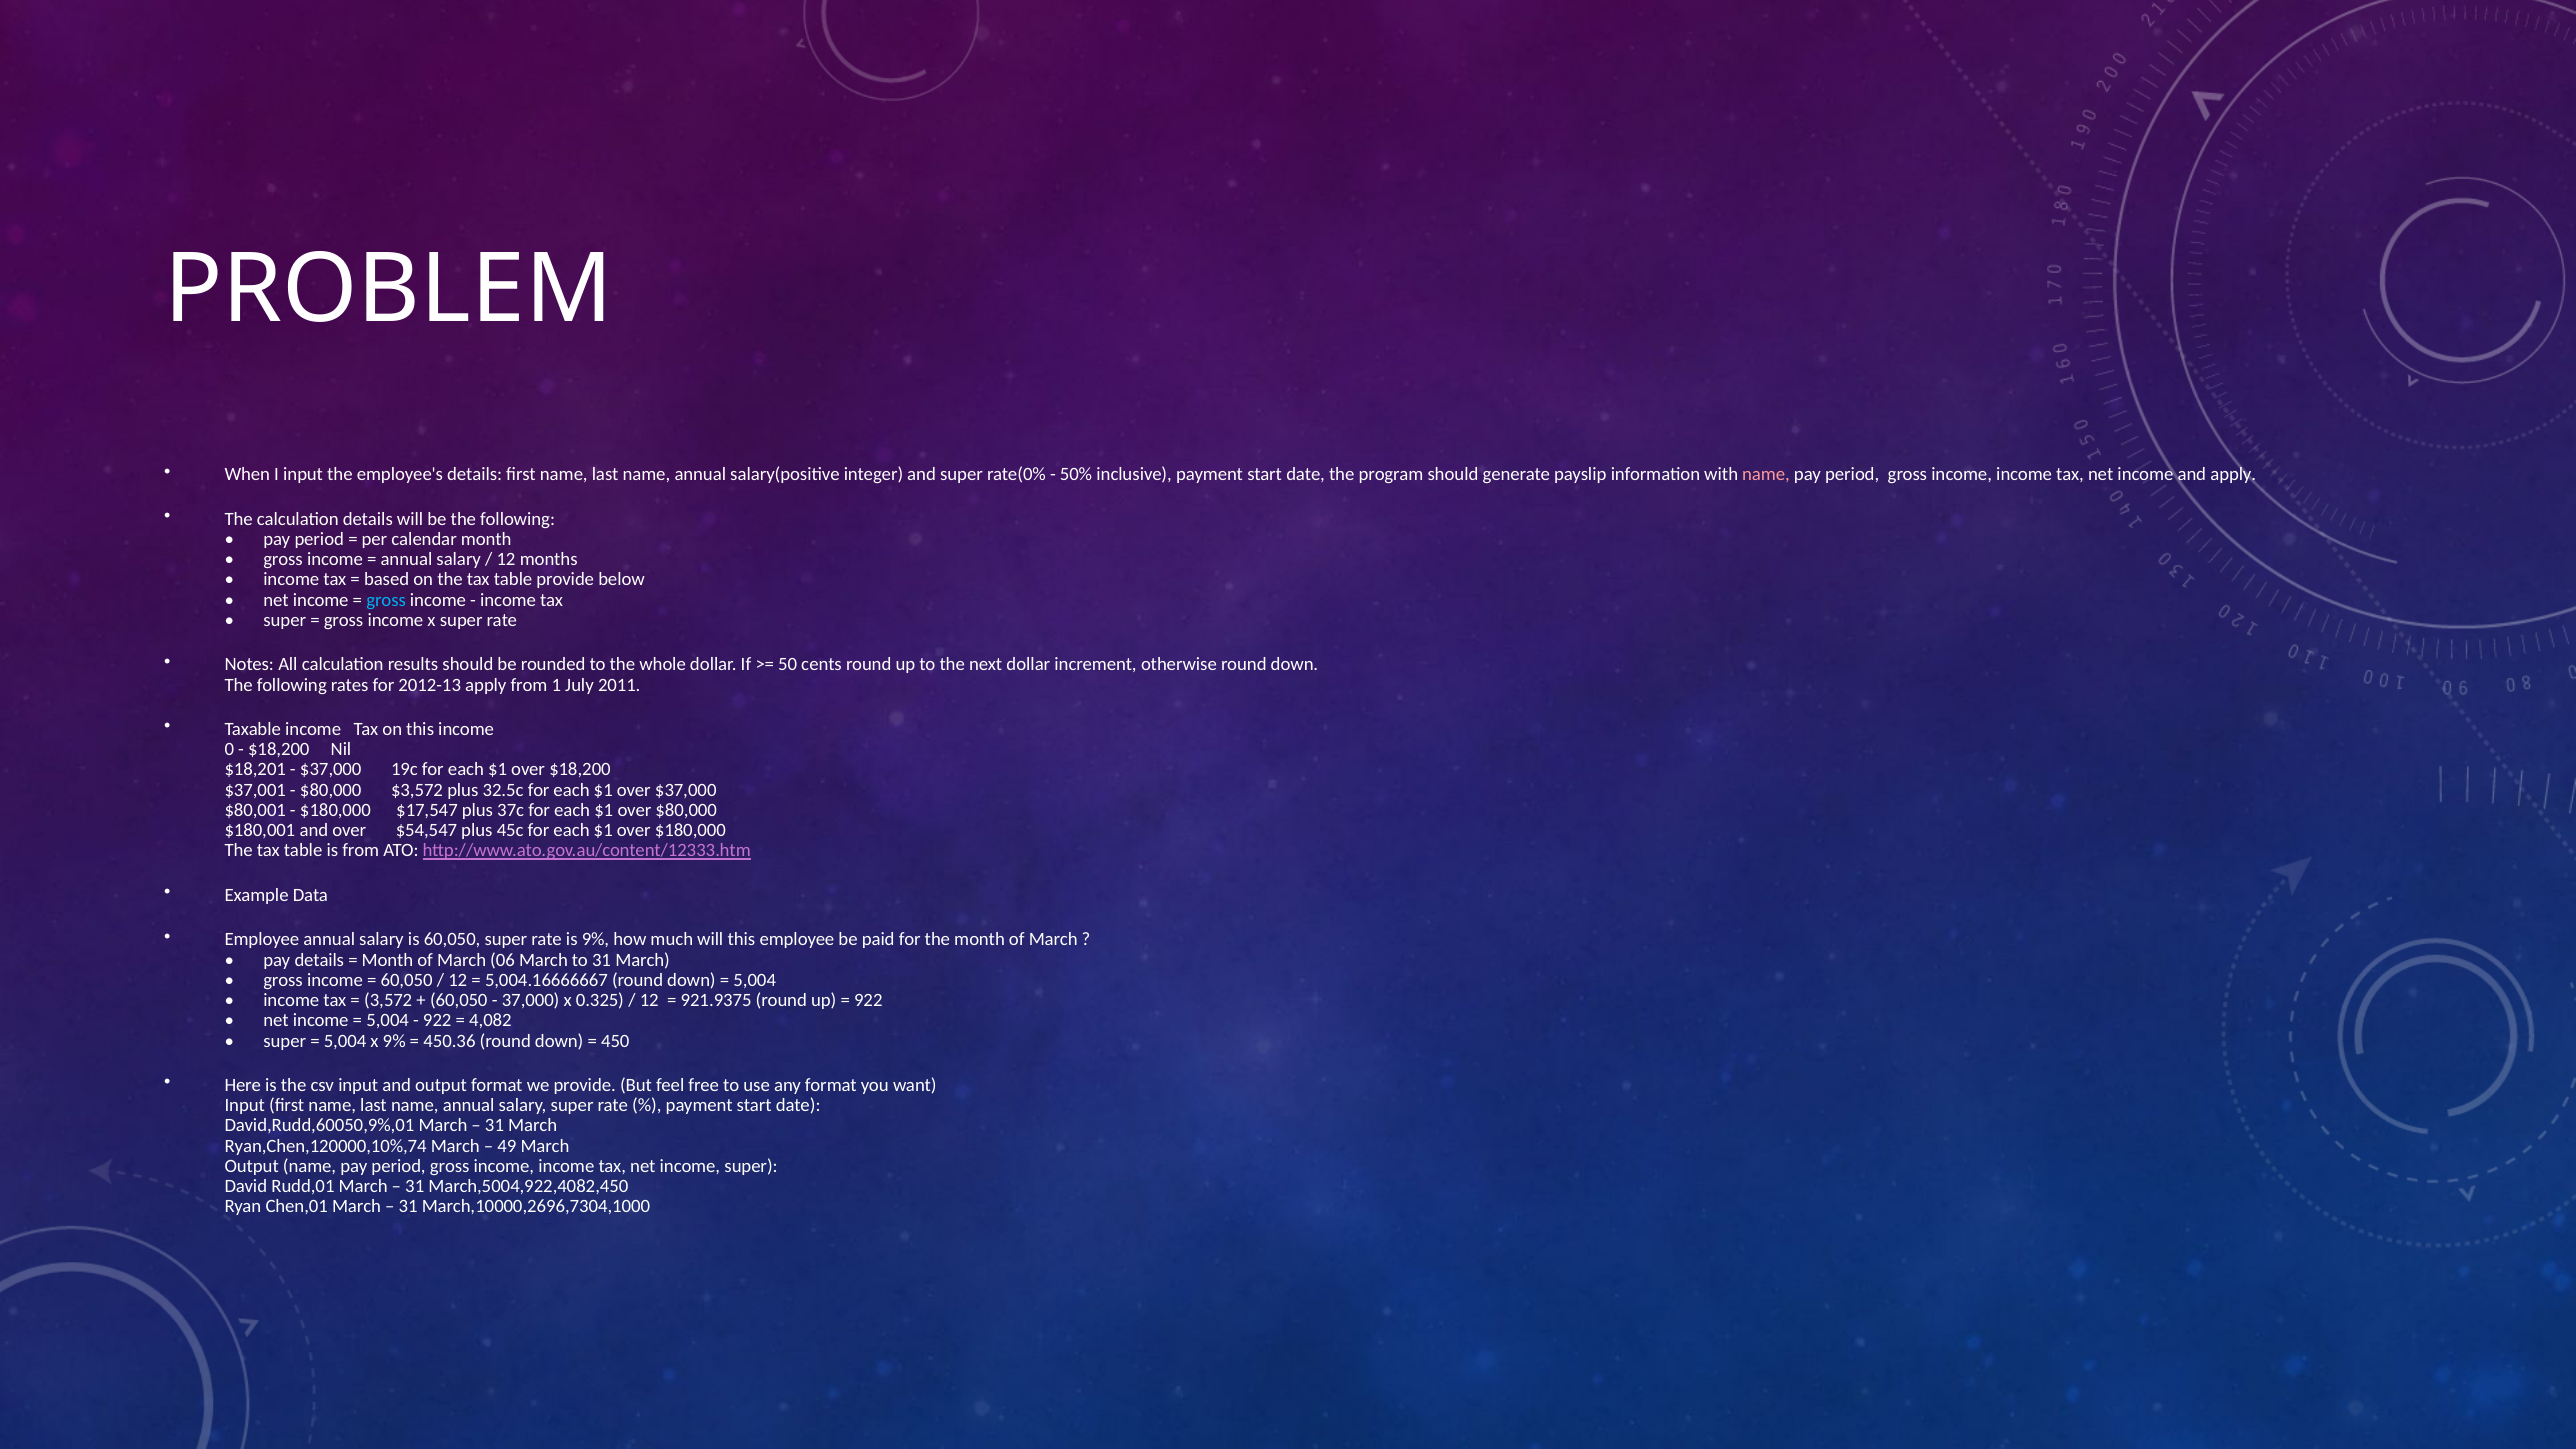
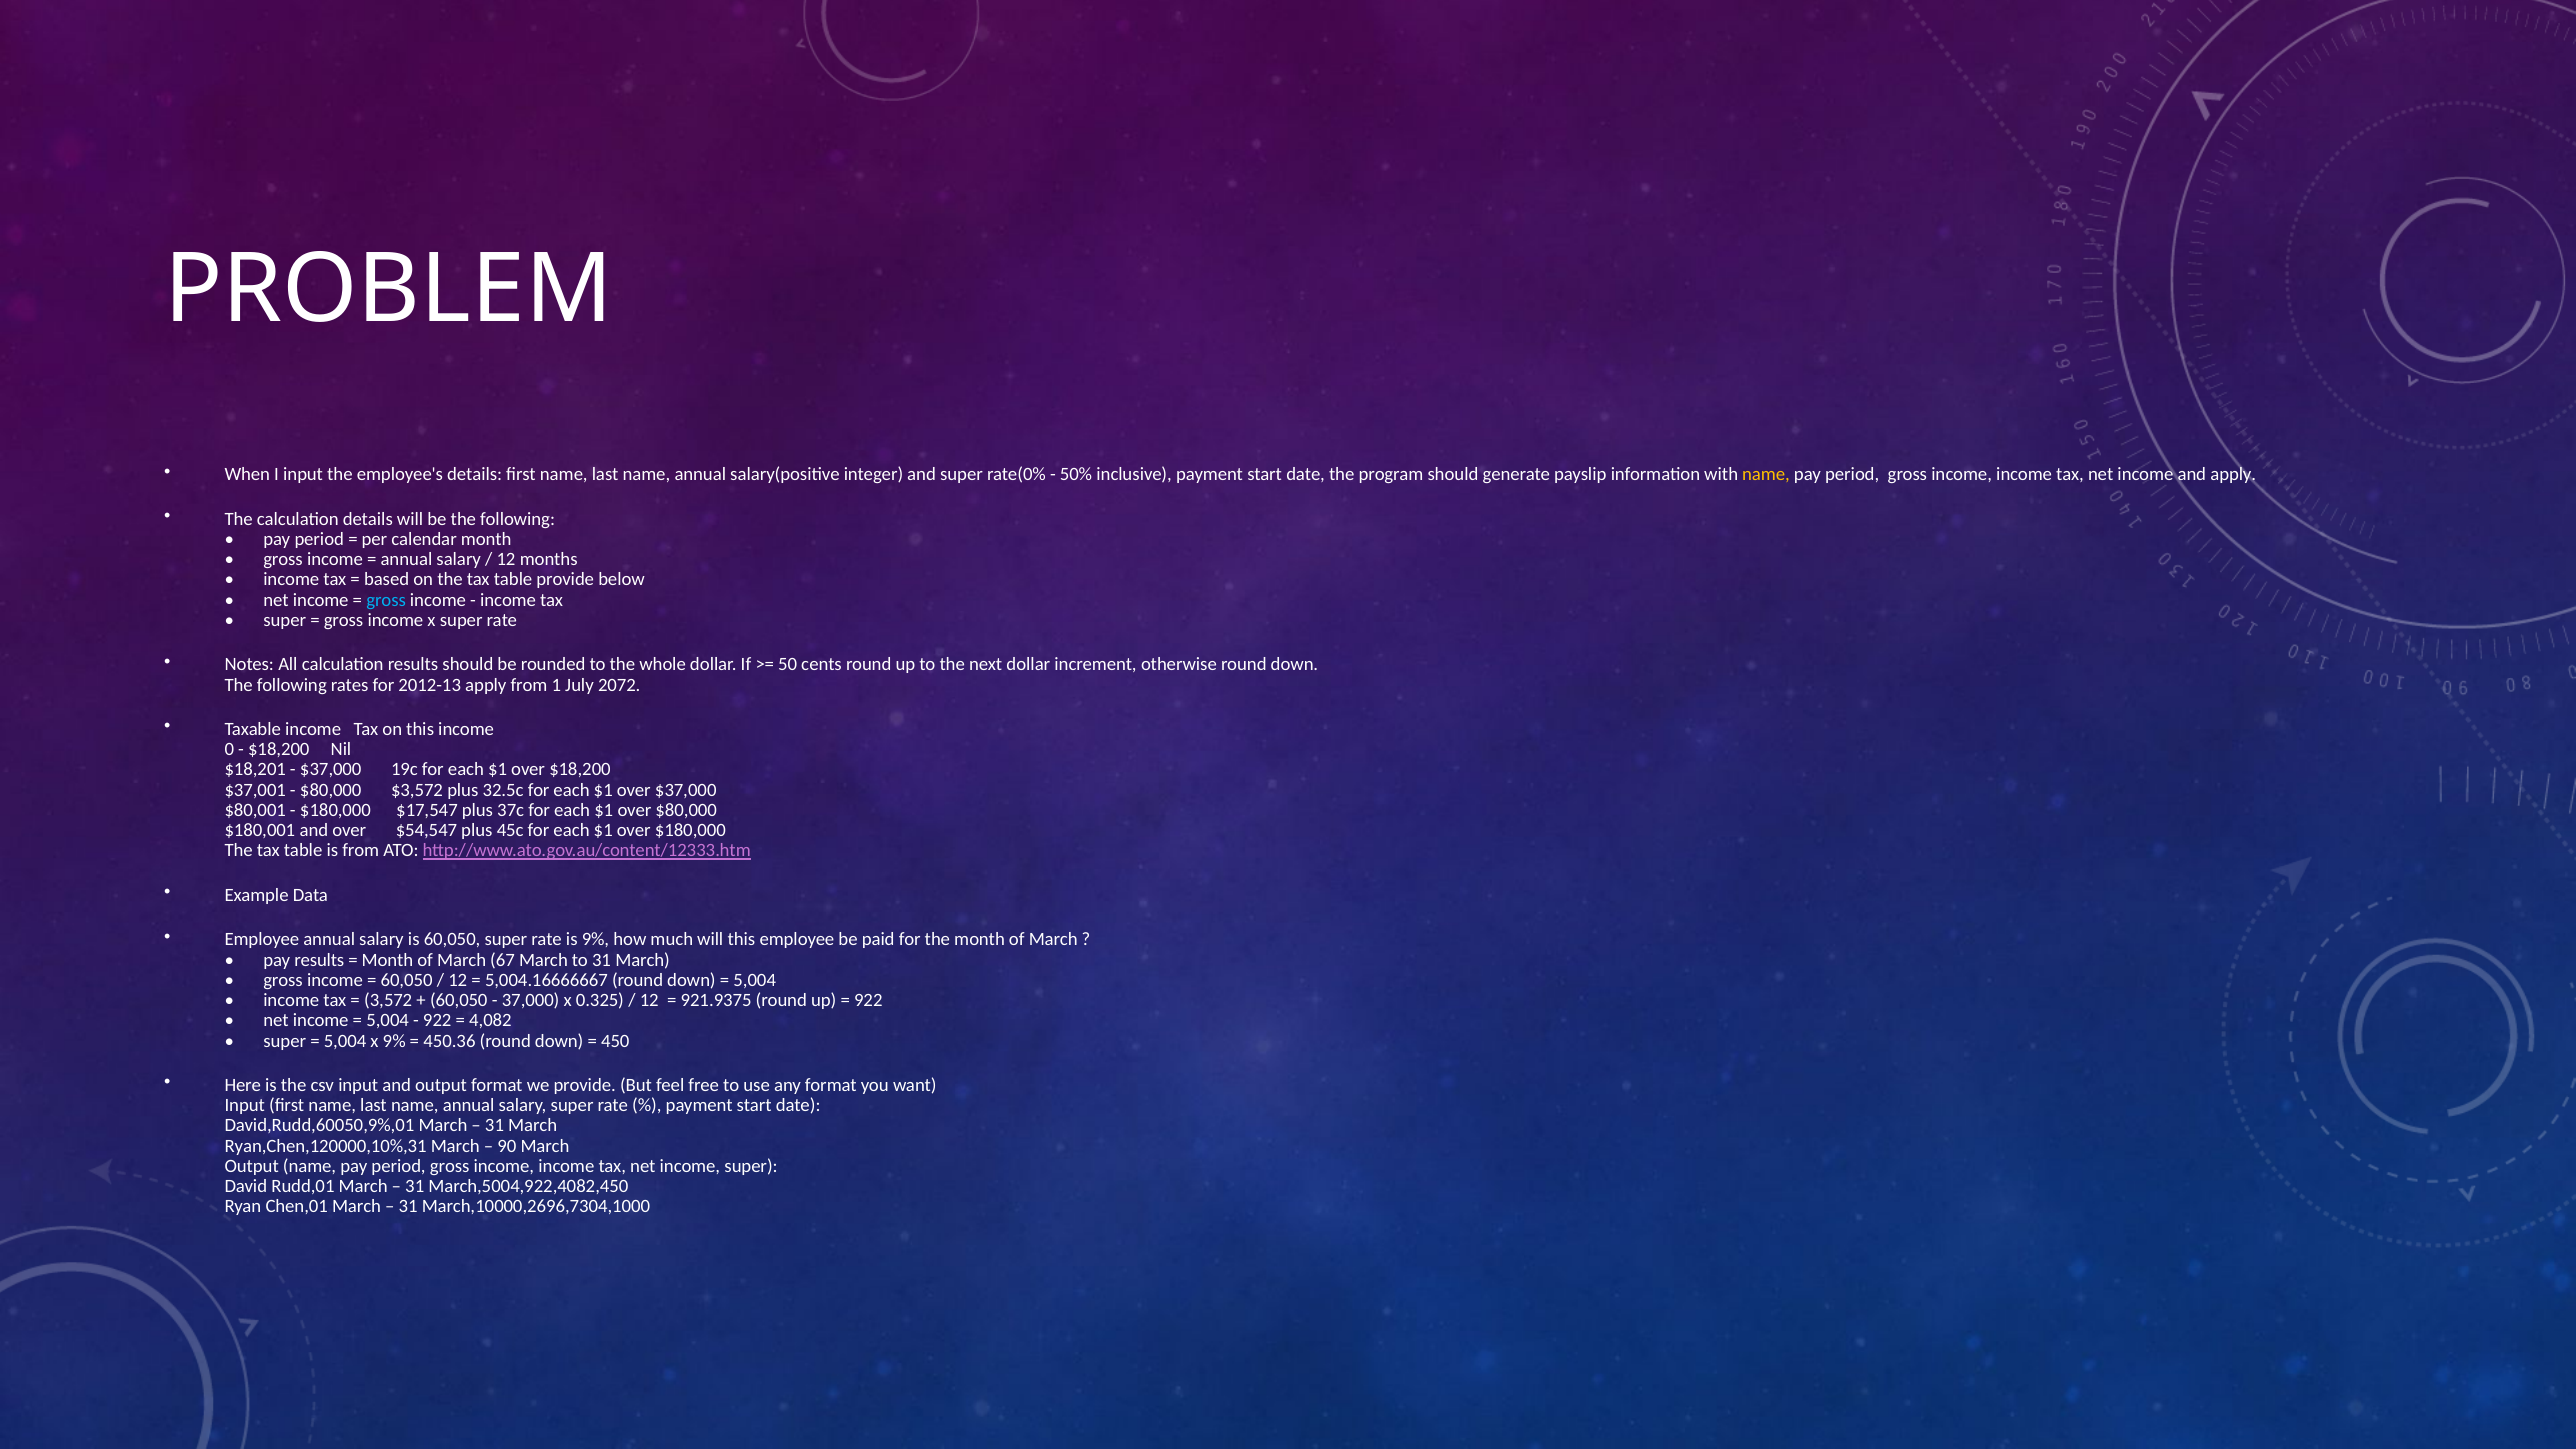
name colour: pink -> yellow (1766, 475)
2011: 2011 -> 2072 (619, 685)
pay details: details -> results (319, 960)
06: 06 -> 67 (502, 960)
Ryan,Chen,120000,10%,74: Ryan,Chen,120000,10%,74 -> Ryan,Chen,120000,10%,31 (326, 1146)
49: 49 -> 90 (507, 1146)
